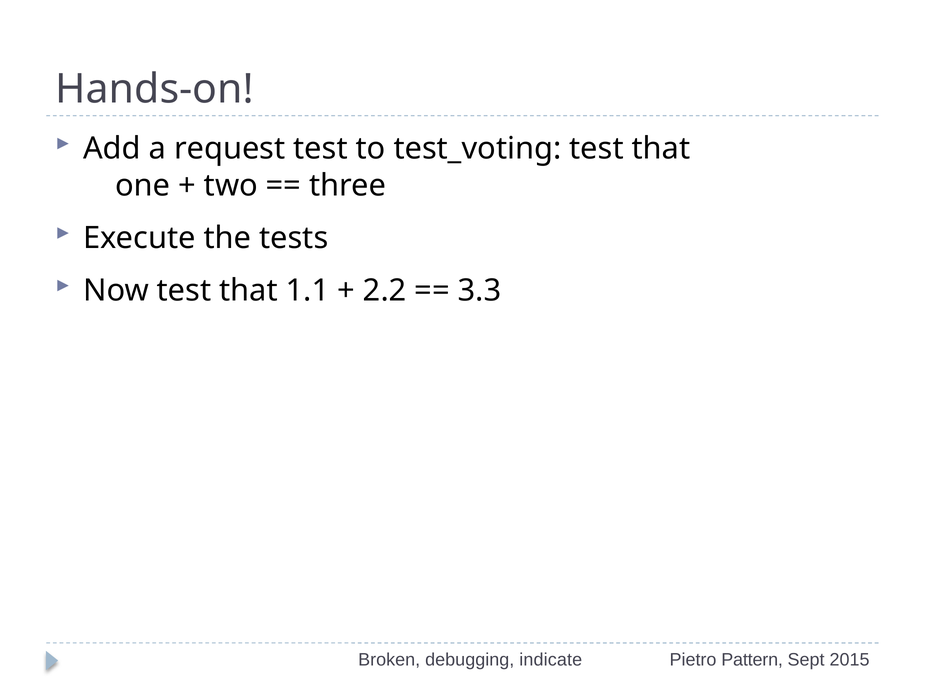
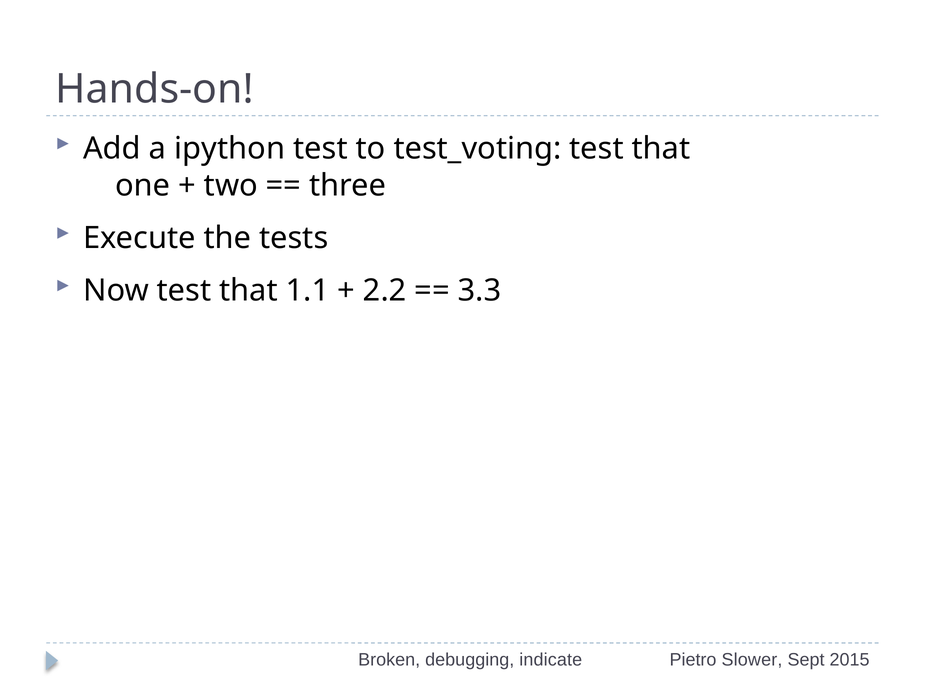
request: request -> ipython (230, 149)
Pattern: Pattern -> Slower (752, 660)
